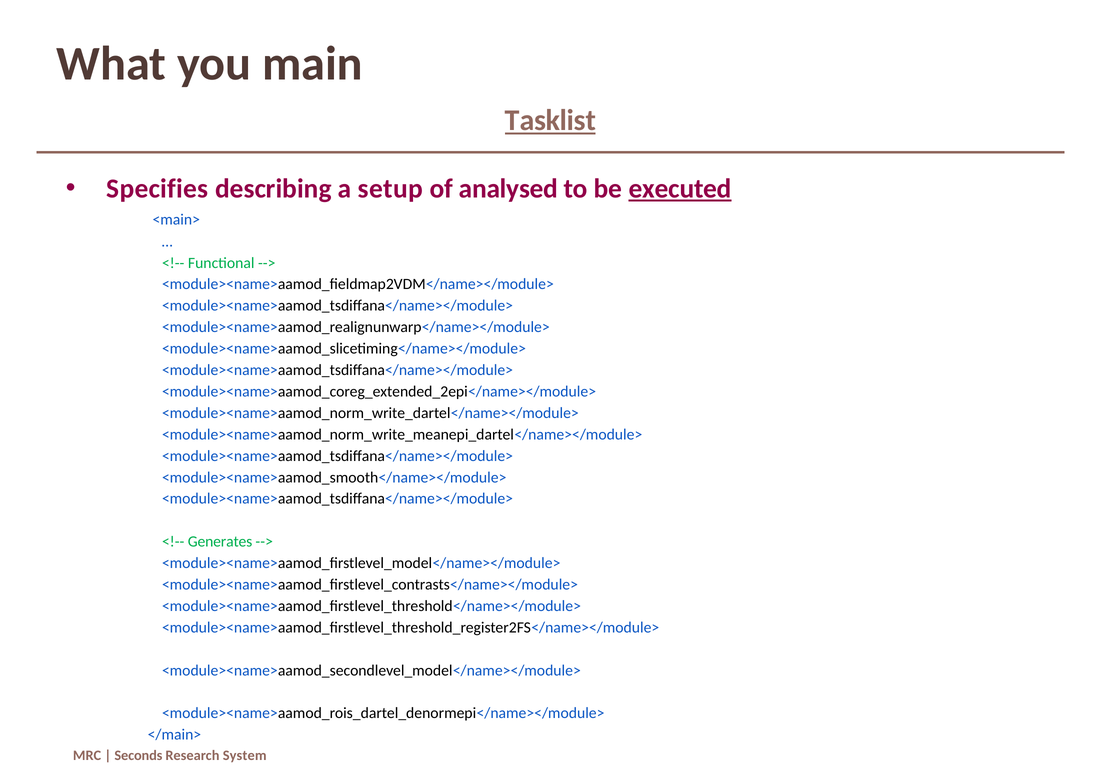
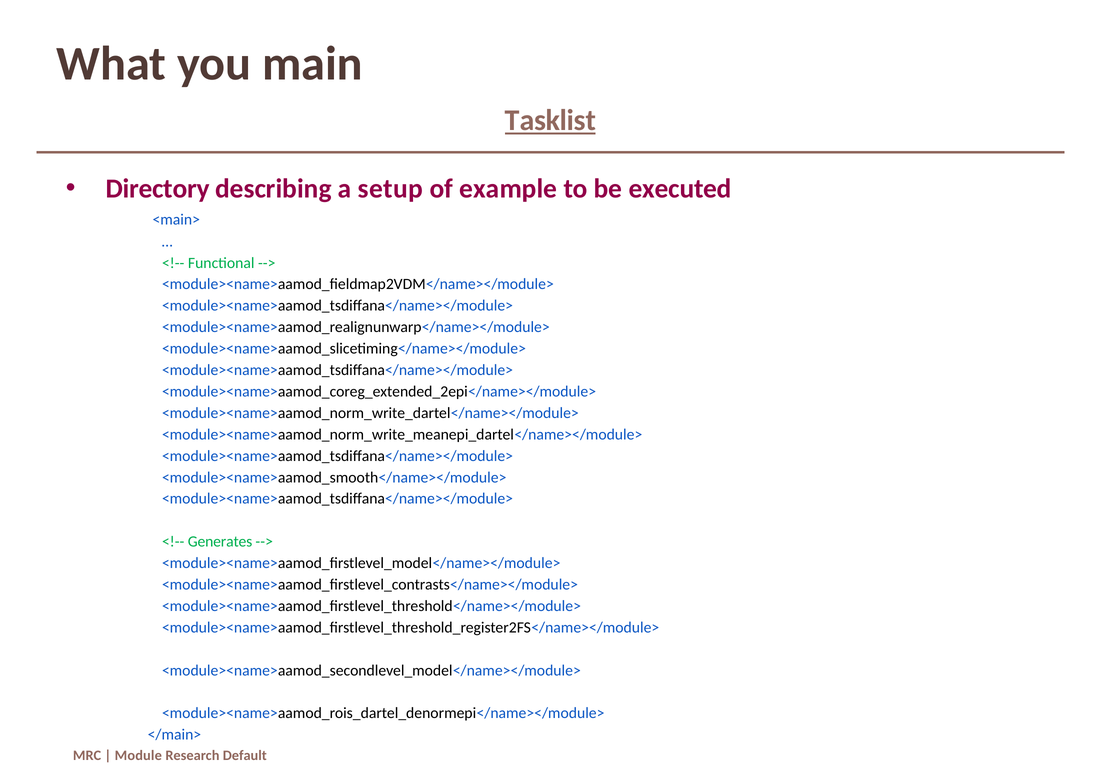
Specifies: Specifies -> Directory (158, 189)
analysed: analysed -> example (508, 189)
executed underline: present -> none (680, 189)
Seconds: Seconds -> Module (138, 756)
System: System -> Default (245, 756)
